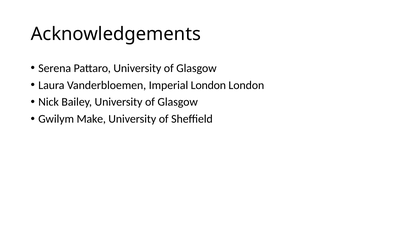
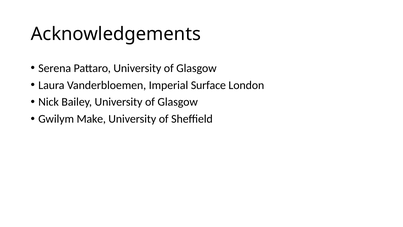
Imperial London: London -> Surface (208, 85)
